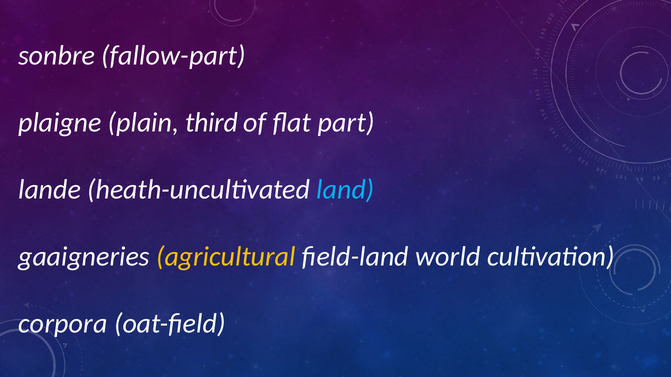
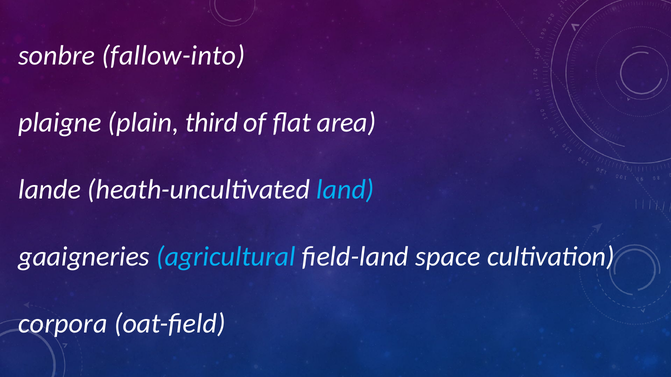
fallow-part: fallow-part -> fallow-into (173, 56)
part: part -> area (346, 123)
agricultural colour: yellow -> light blue (226, 257)
world: world -> space (448, 257)
